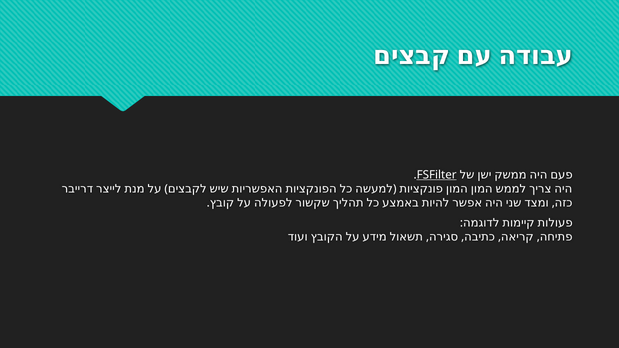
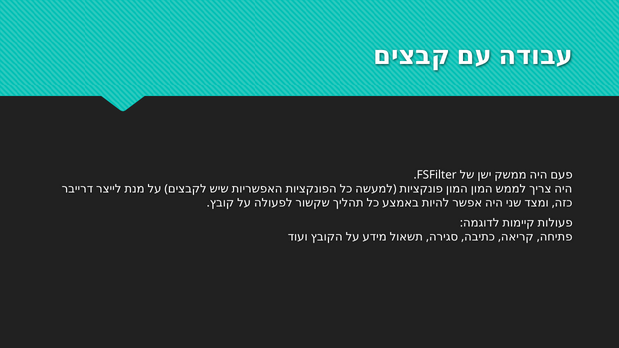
FSFilter underline: present -> none (437, 175)
